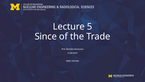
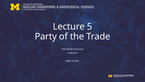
Since: Since -> Party (46, 36)
